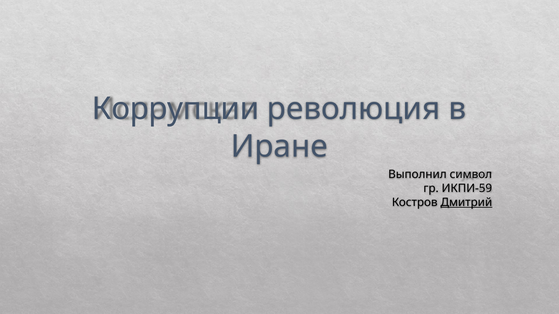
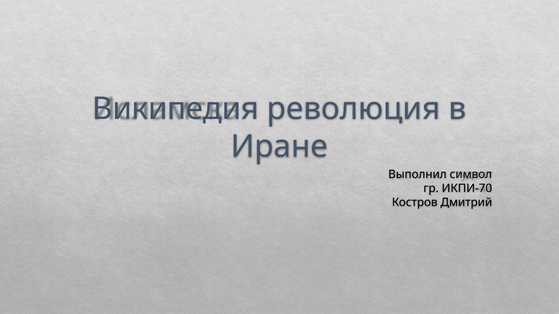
Коррупции: Коррупции -> Википедия (176, 109)
ИКПИ-59: ИКПИ-59 -> ИКПИ-70 (467, 189)
Дмитрий underline: present -> none (466, 202)
